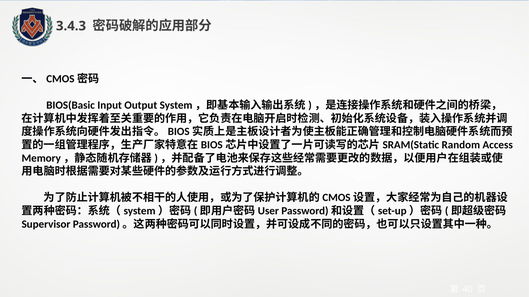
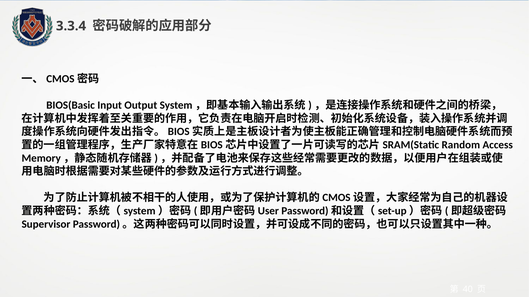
3.4.3: 3.4.3 -> 3.3.4 (71, 26)
